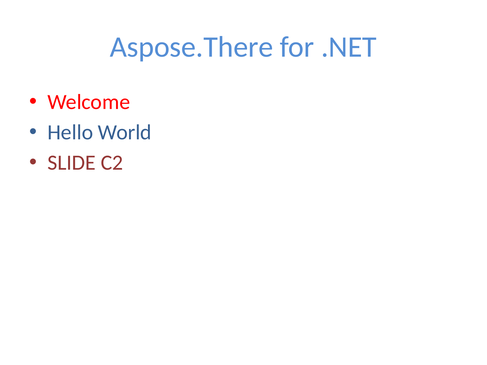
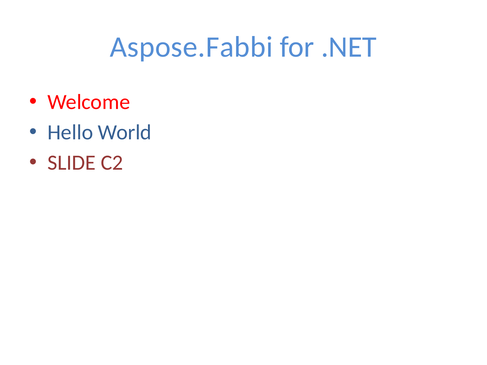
Aspose.There: Aspose.There -> Aspose.Fabbi (191, 47)
